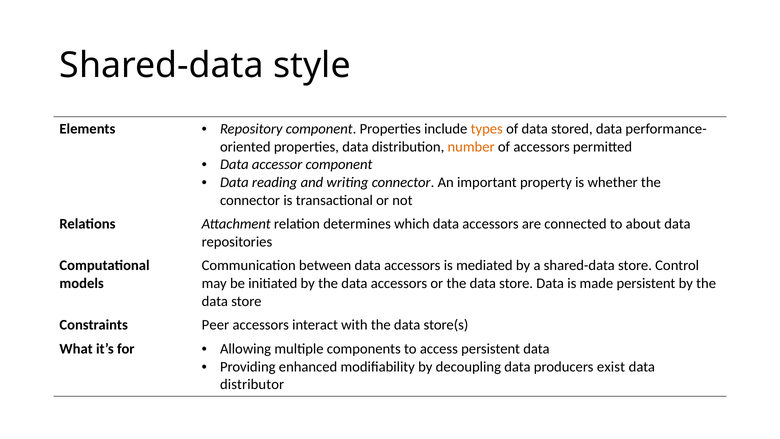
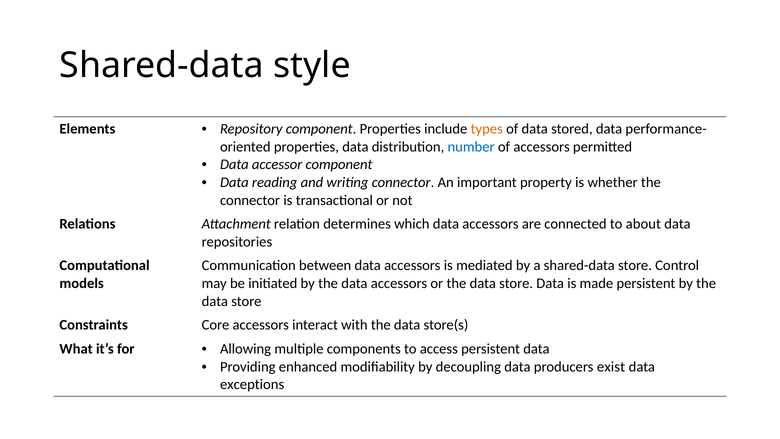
number colour: orange -> blue (471, 147)
Peer: Peer -> Core (216, 325)
distributor: distributor -> exceptions (252, 384)
